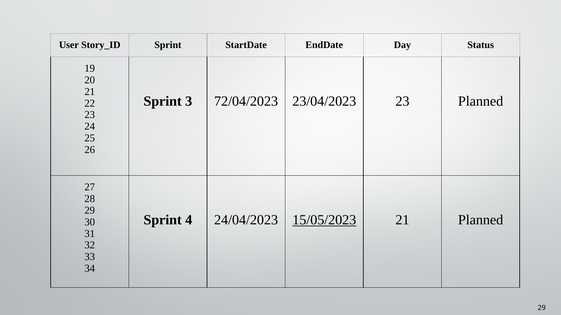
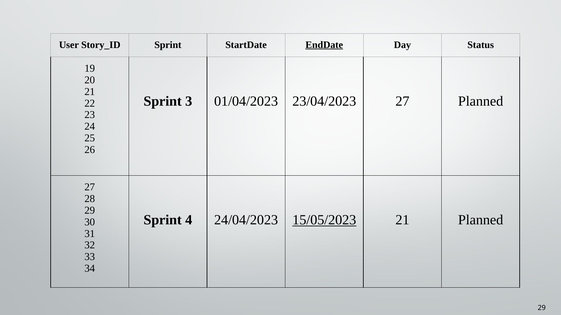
EndDate underline: none -> present (324, 45)
72/04/2023: 72/04/2023 -> 01/04/2023 (246, 101)
23/04/2023 23: 23 -> 27 (402, 101)
